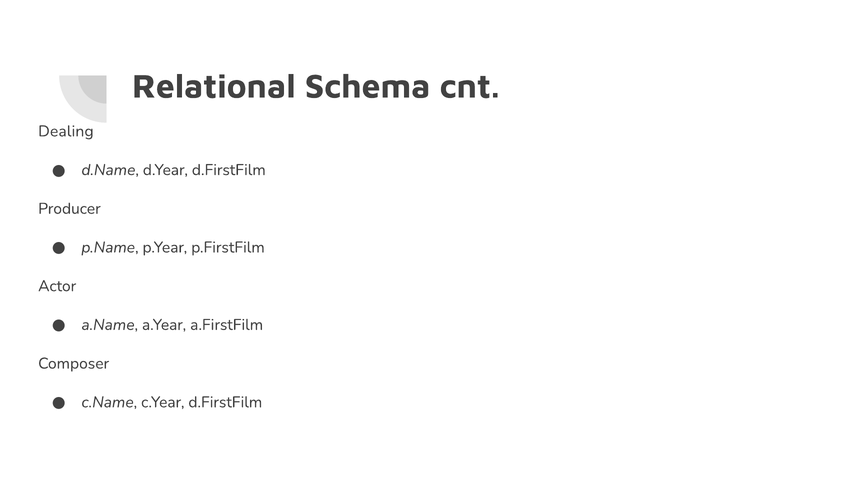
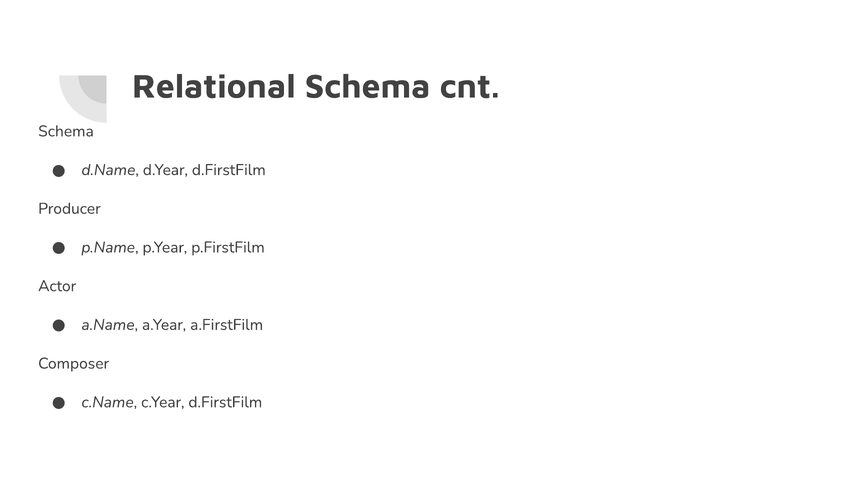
Dealing: Dealing -> Schema (66, 131)
